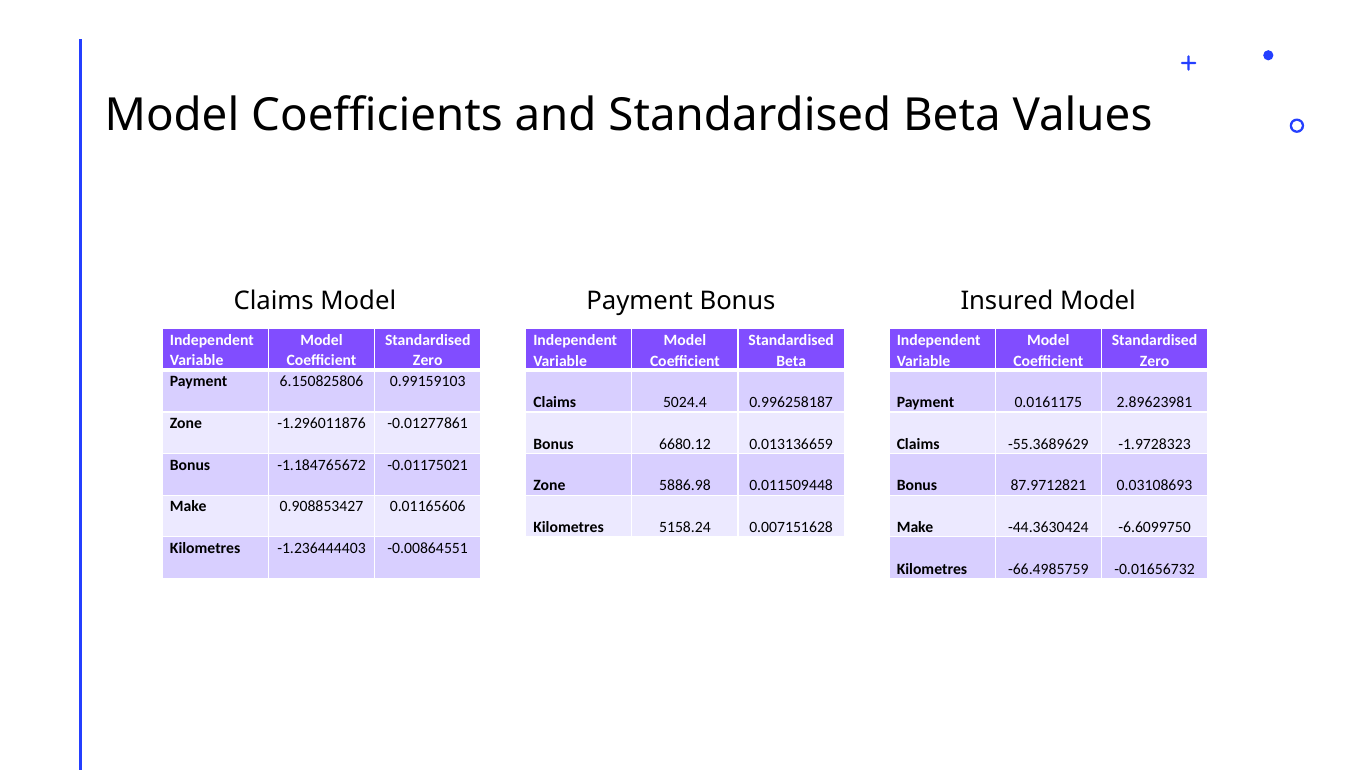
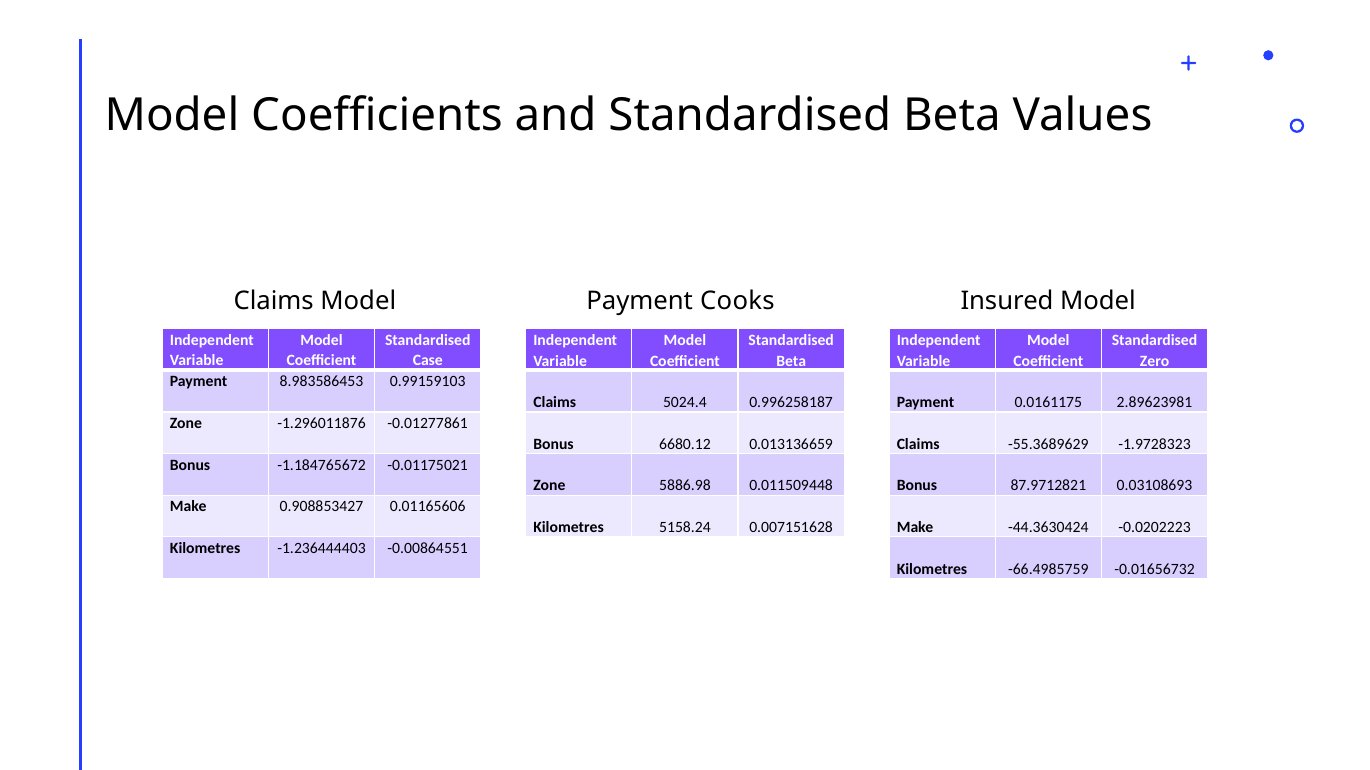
Payment Bonus: Bonus -> Cooks (737, 301)
Zero: Zero -> Case (428, 361)
6.150825806: 6.150825806 -> 8.983586453 (321, 382)
-6.6099750: -6.6099750 -> -0.0202223 (1154, 528)
